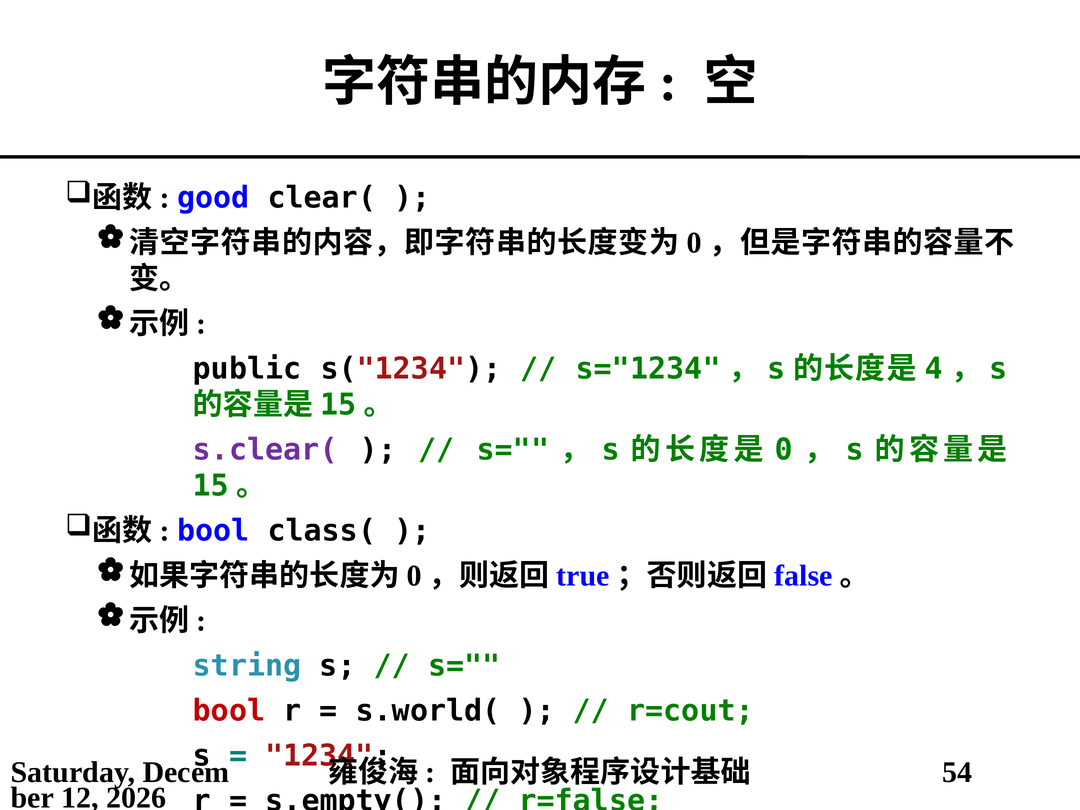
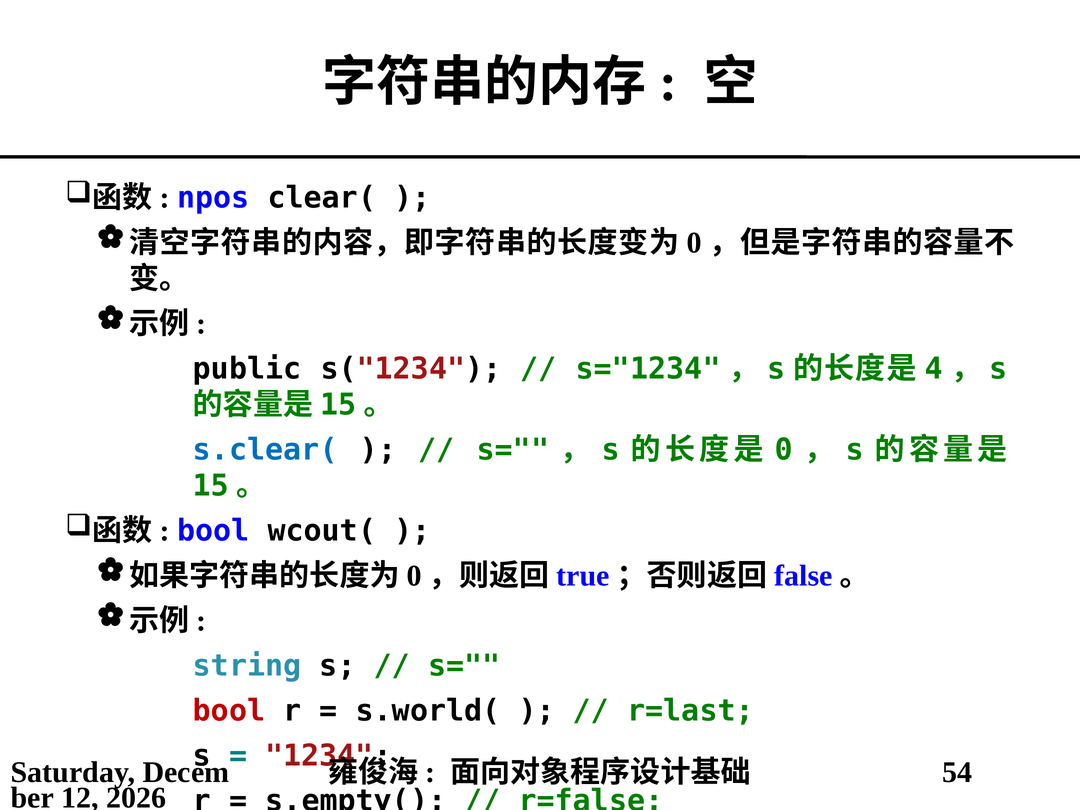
good: good -> npos (213, 198)
s.clear( colour: purple -> blue (265, 450)
class(: class( -> wcout( (322, 531)
r=cout: r=cout -> r=last (690, 711)
